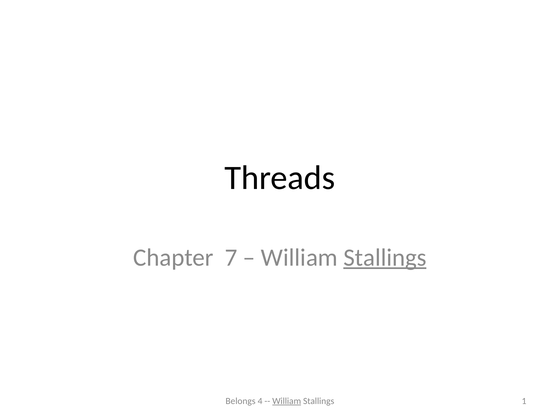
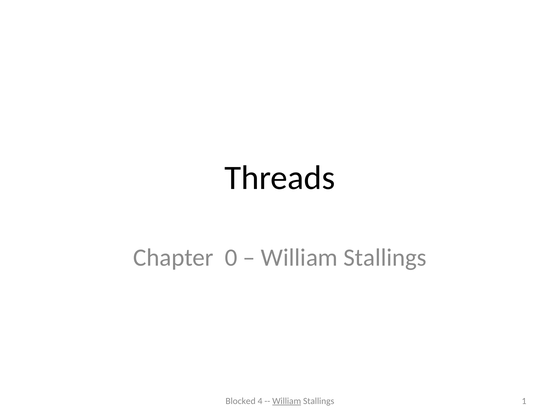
7: 7 -> 0 (231, 257)
Stallings underline: present -> none (385, 257)
Belongs: Belongs -> Blocked (241, 401)
